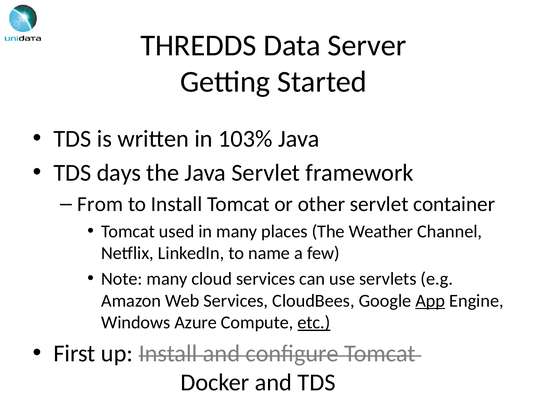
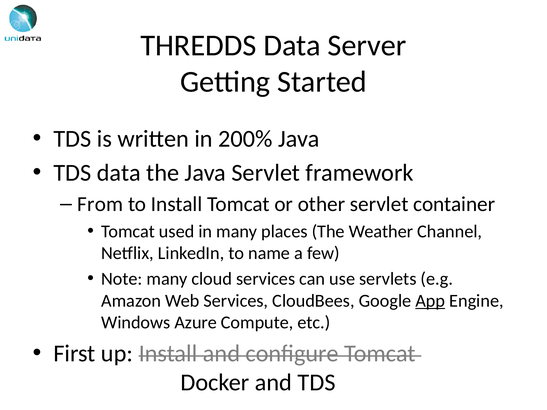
103%: 103% -> 200% (245, 139)
TDS days: days -> data (119, 173)
etc underline: present -> none (314, 323)
